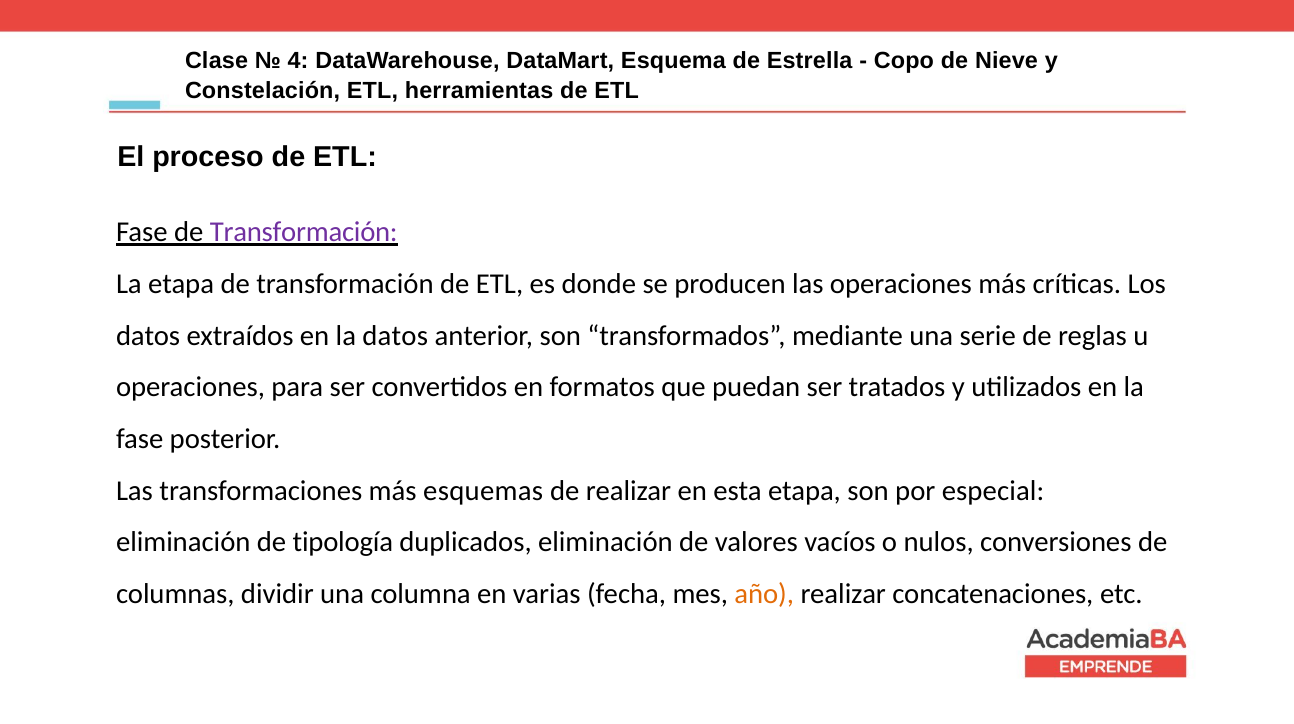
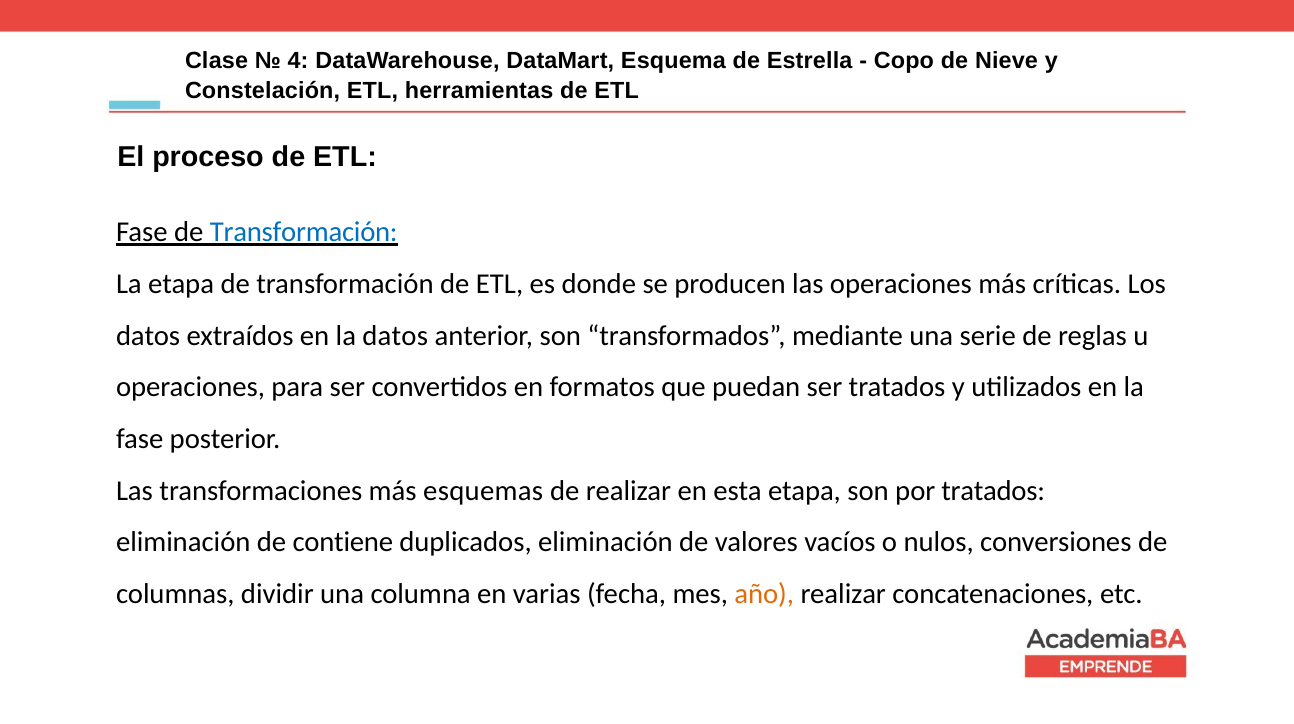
Transformación colour: purple -> blue (304, 232)
por especial: especial -> tratados (993, 491)
tipología: tipología -> contiene (343, 543)
